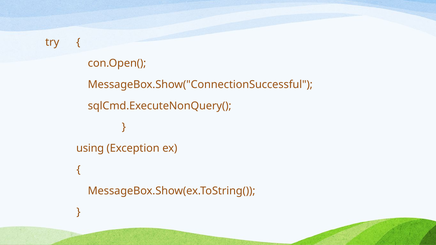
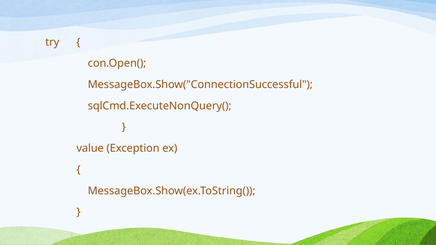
using: using -> value (90, 148)
